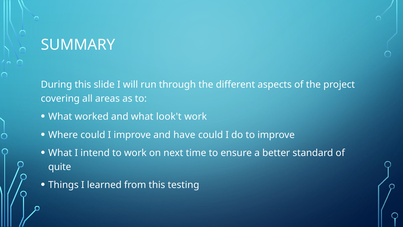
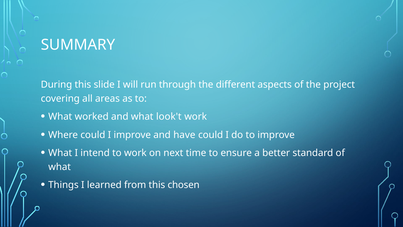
quite: quite -> what (60, 167)
testing: testing -> chosen (184, 185)
